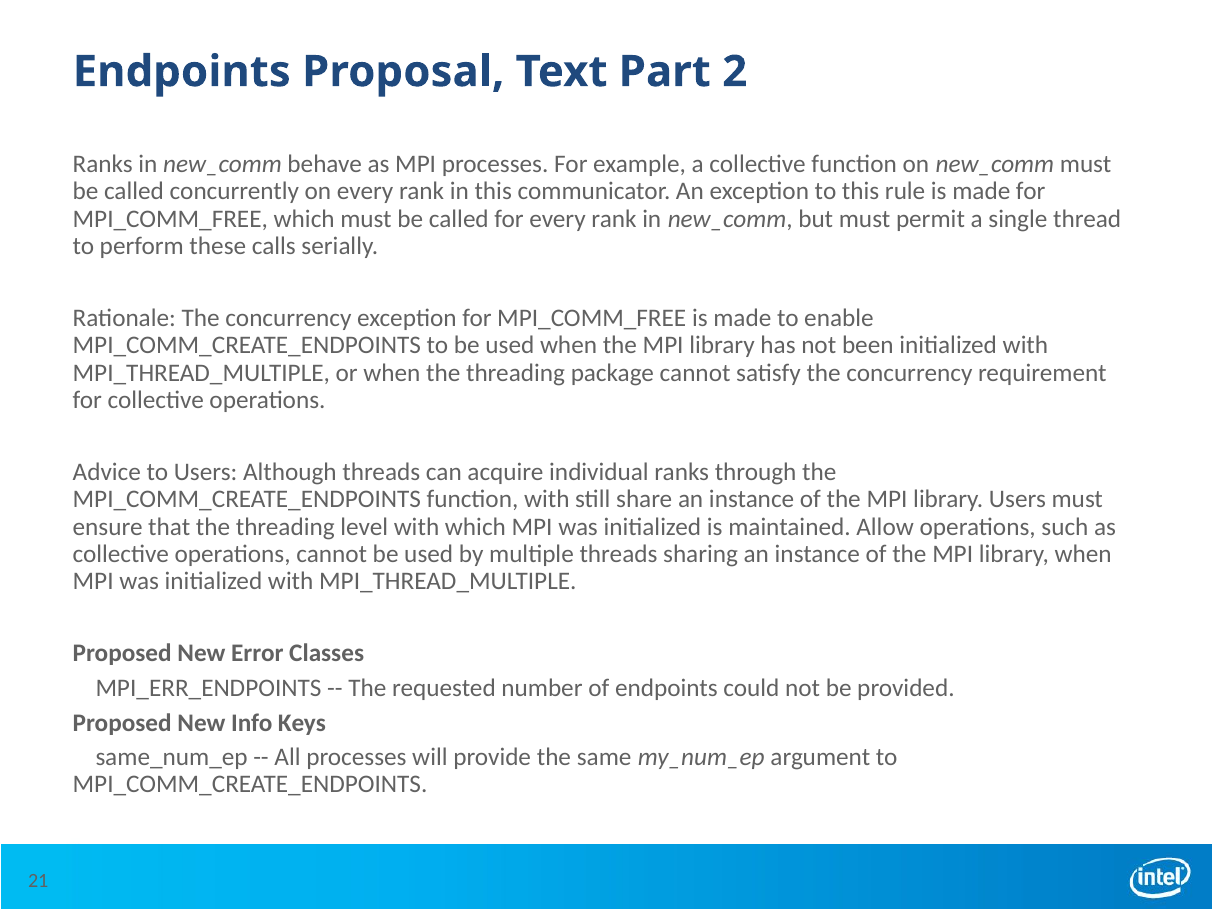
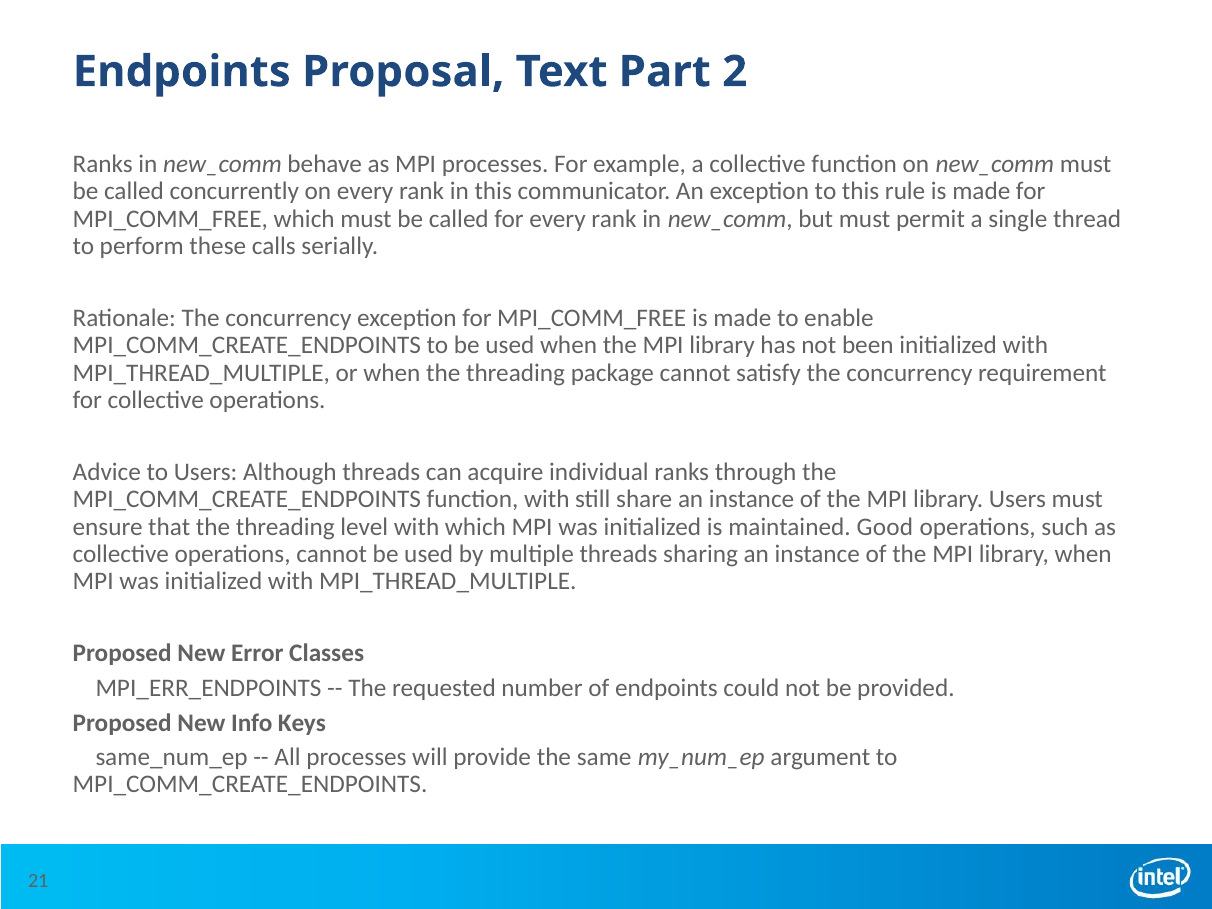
Allow: Allow -> Good (885, 527)
